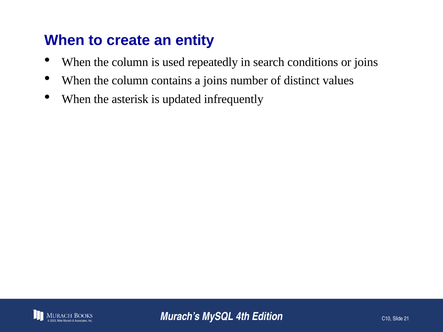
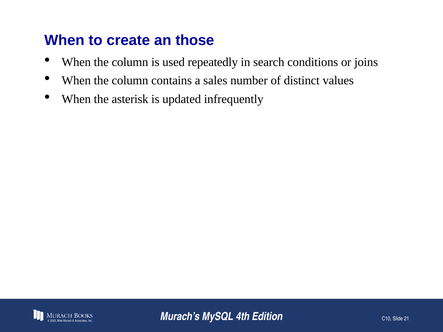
entity: entity -> those (195, 40)
a joins: joins -> sales (215, 81)
